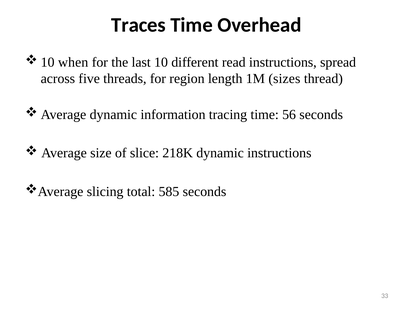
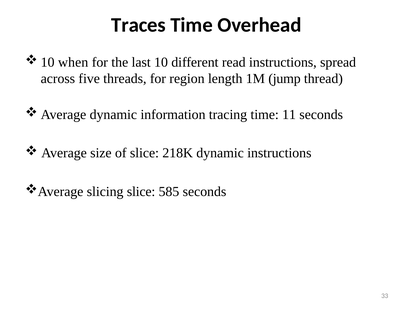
sizes: sizes -> jump (285, 79)
56: 56 -> 11 (289, 114)
slicing total: total -> slice (141, 191)
